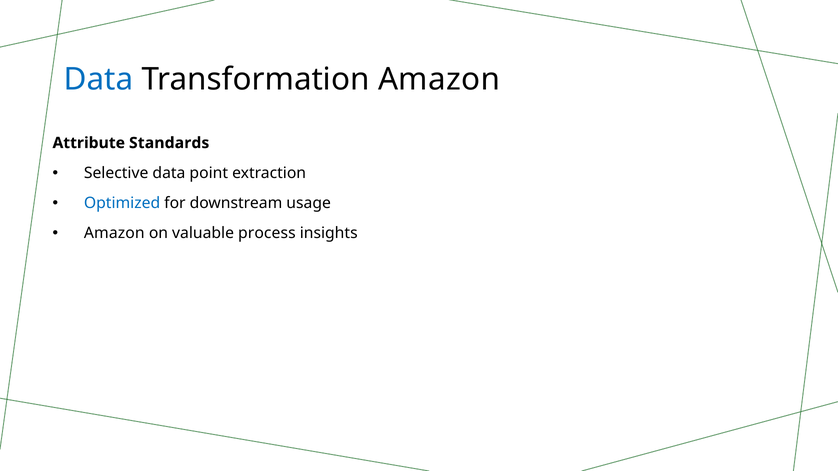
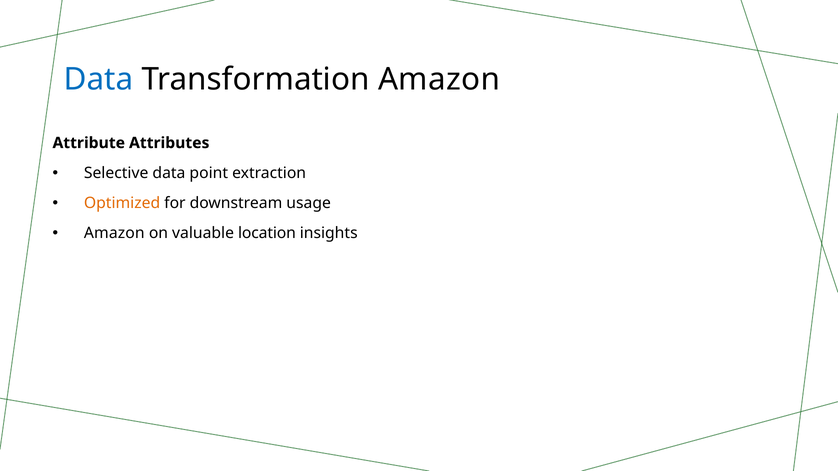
Standards: Standards -> Attributes (169, 143)
Optimized colour: blue -> orange (122, 203)
process: process -> location (267, 233)
